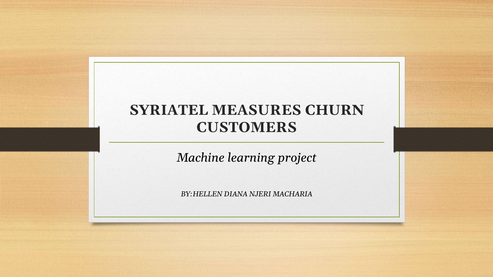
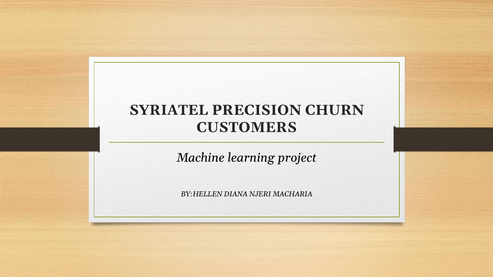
MEASURES: MEASURES -> PRECISION (257, 110)
